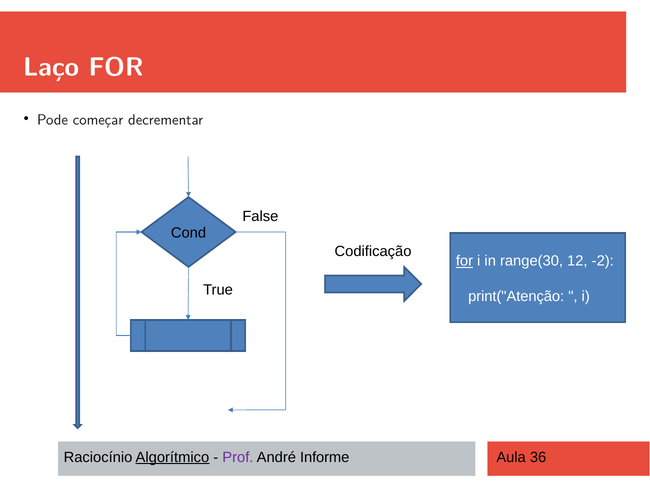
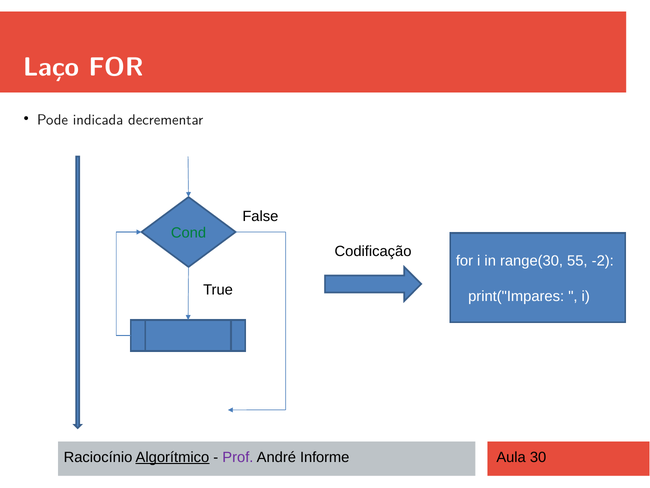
começar: começar -> indicada (98, 120)
Cond colour: black -> green (189, 233)
for underline: present -> none (464, 261)
12: 12 -> 55 (577, 261)
print("Atenção: print("Atenção -> print("Impares (516, 296)
36: 36 -> 30 (538, 457)
